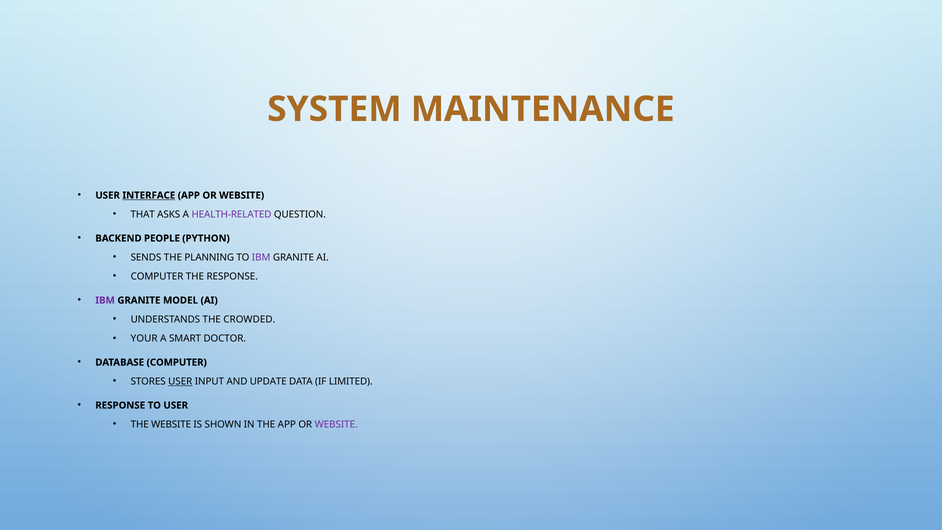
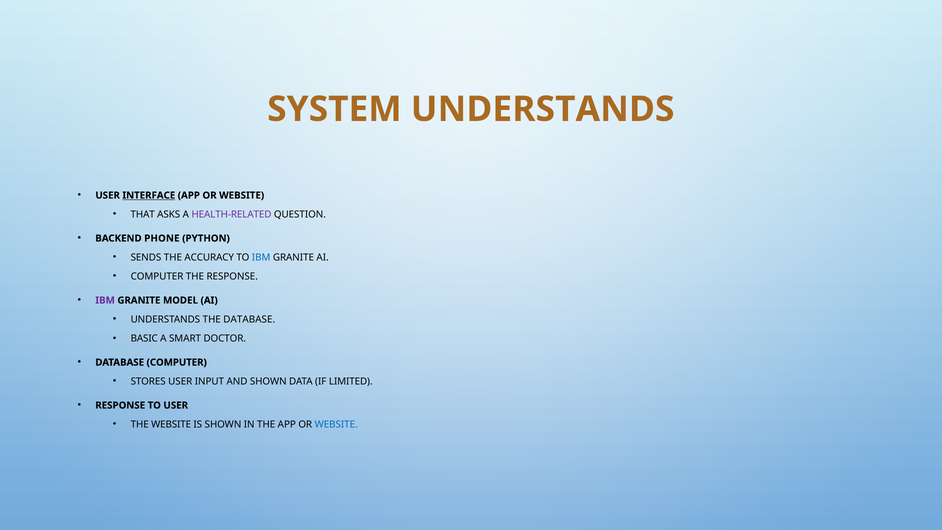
SYSTEM MAINTENANCE: MAINTENANCE -> UNDERSTANDS (543, 109)
PEOPLE: PEOPLE -> PHONE (162, 238)
PLANNING: PLANNING -> ACCURACY (209, 257)
IBM colour: purple -> blue (261, 257)
THE CROWDED: CROWDED -> DATABASE (249, 319)
YOUR: YOUR -> BASIC (144, 338)
USER underline: present -> none (180, 381)
AND UPDATE: UPDATE -> SHOWN (268, 381)
WEBSITE colour: purple -> blue (336, 424)
